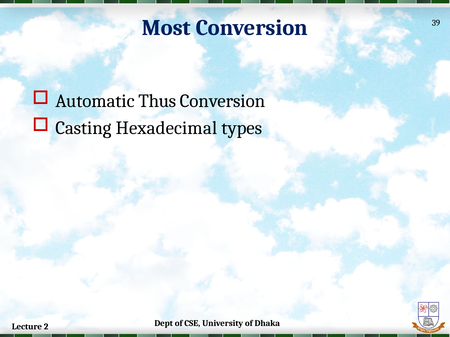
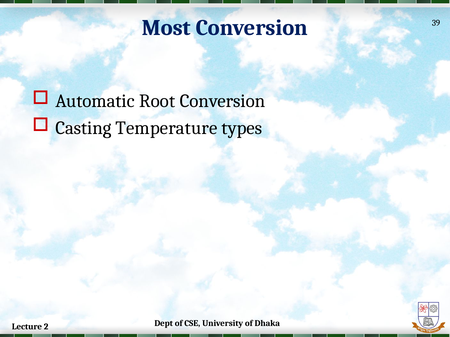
Thus: Thus -> Root (157, 101)
Hexadecimal: Hexadecimal -> Temperature (166, 128)
